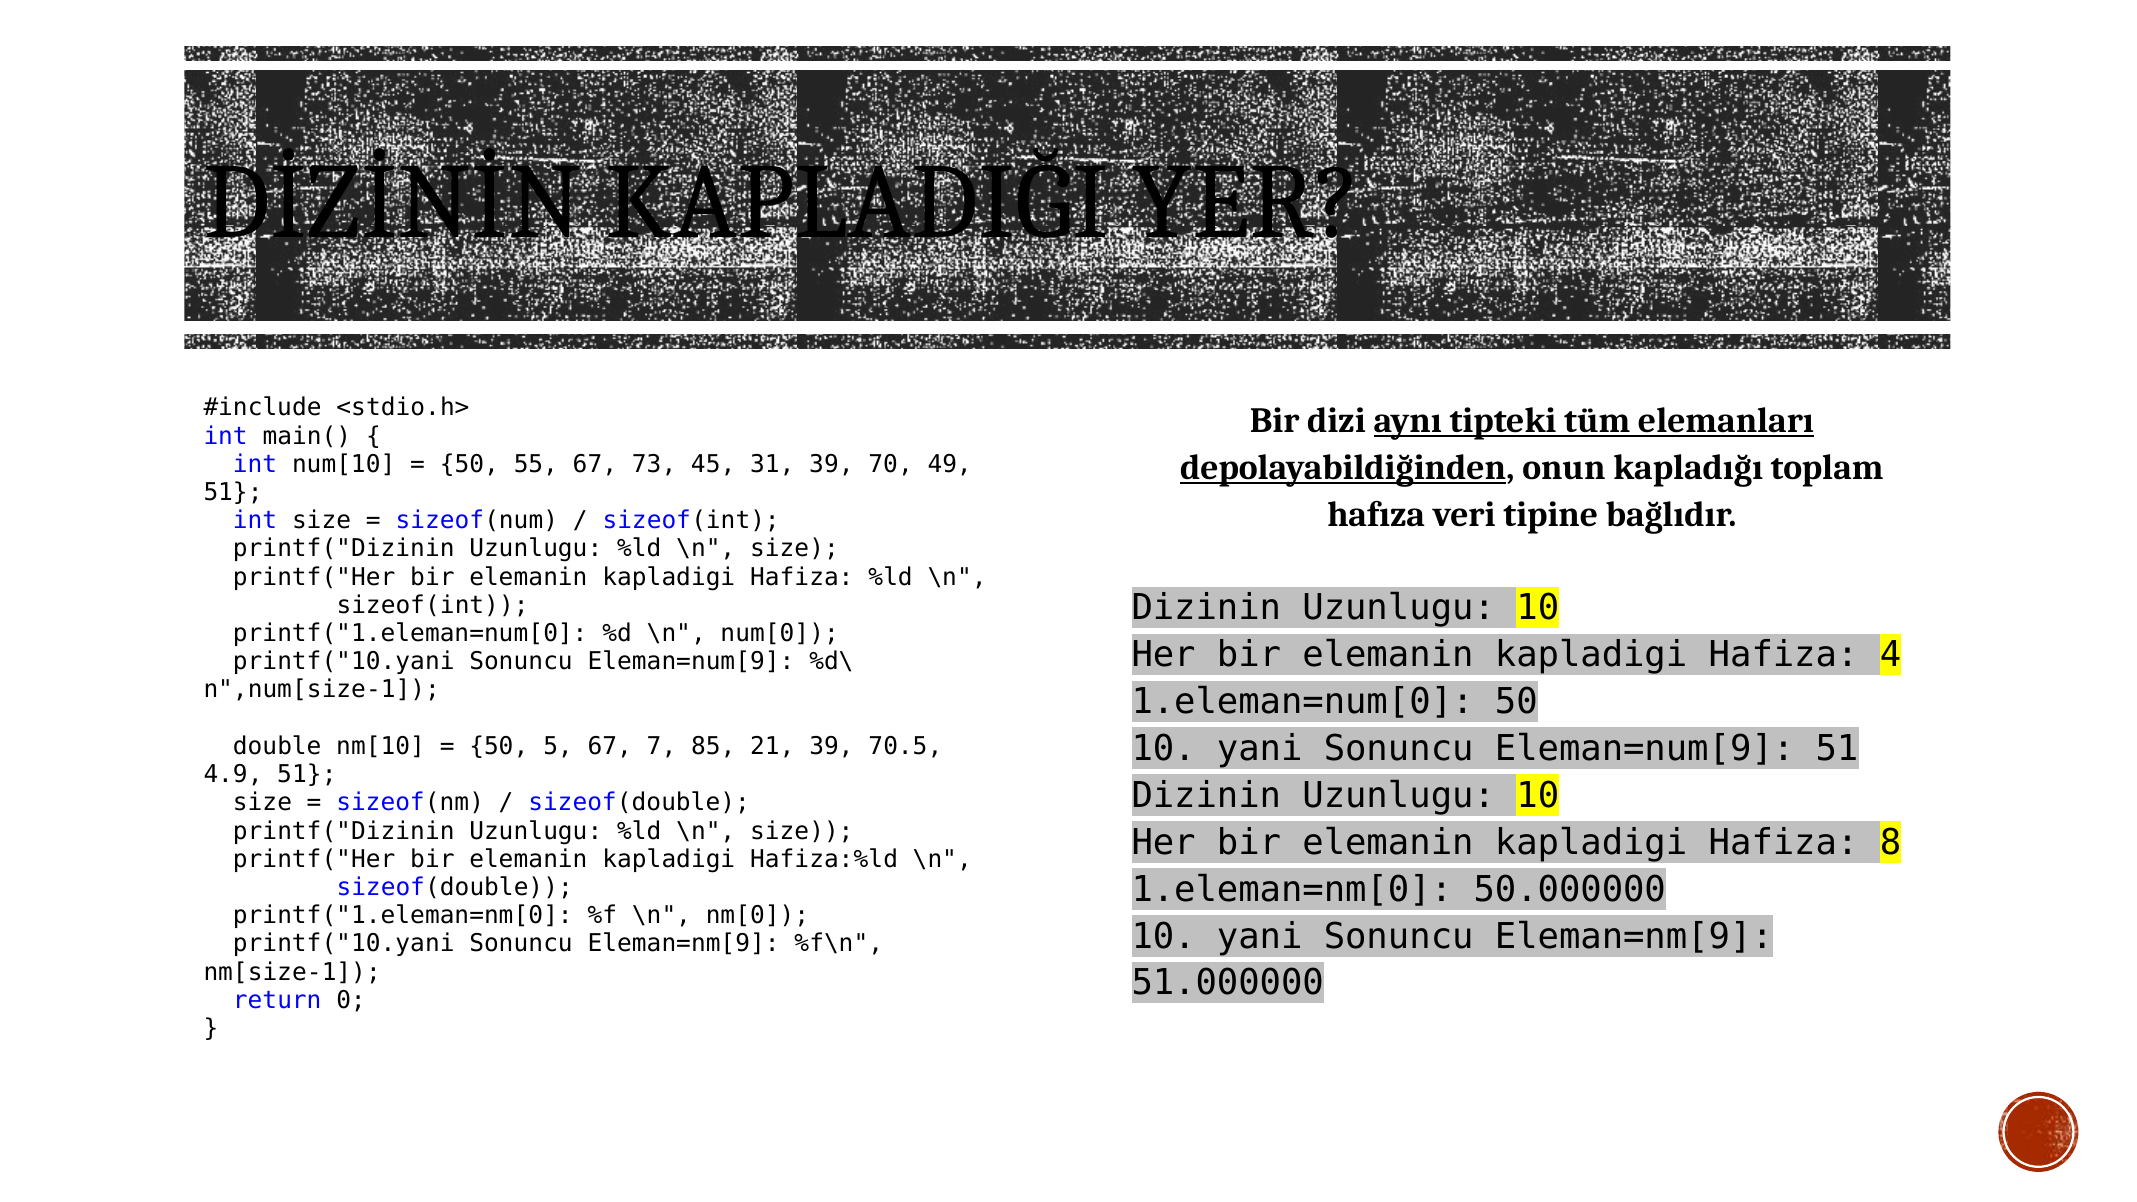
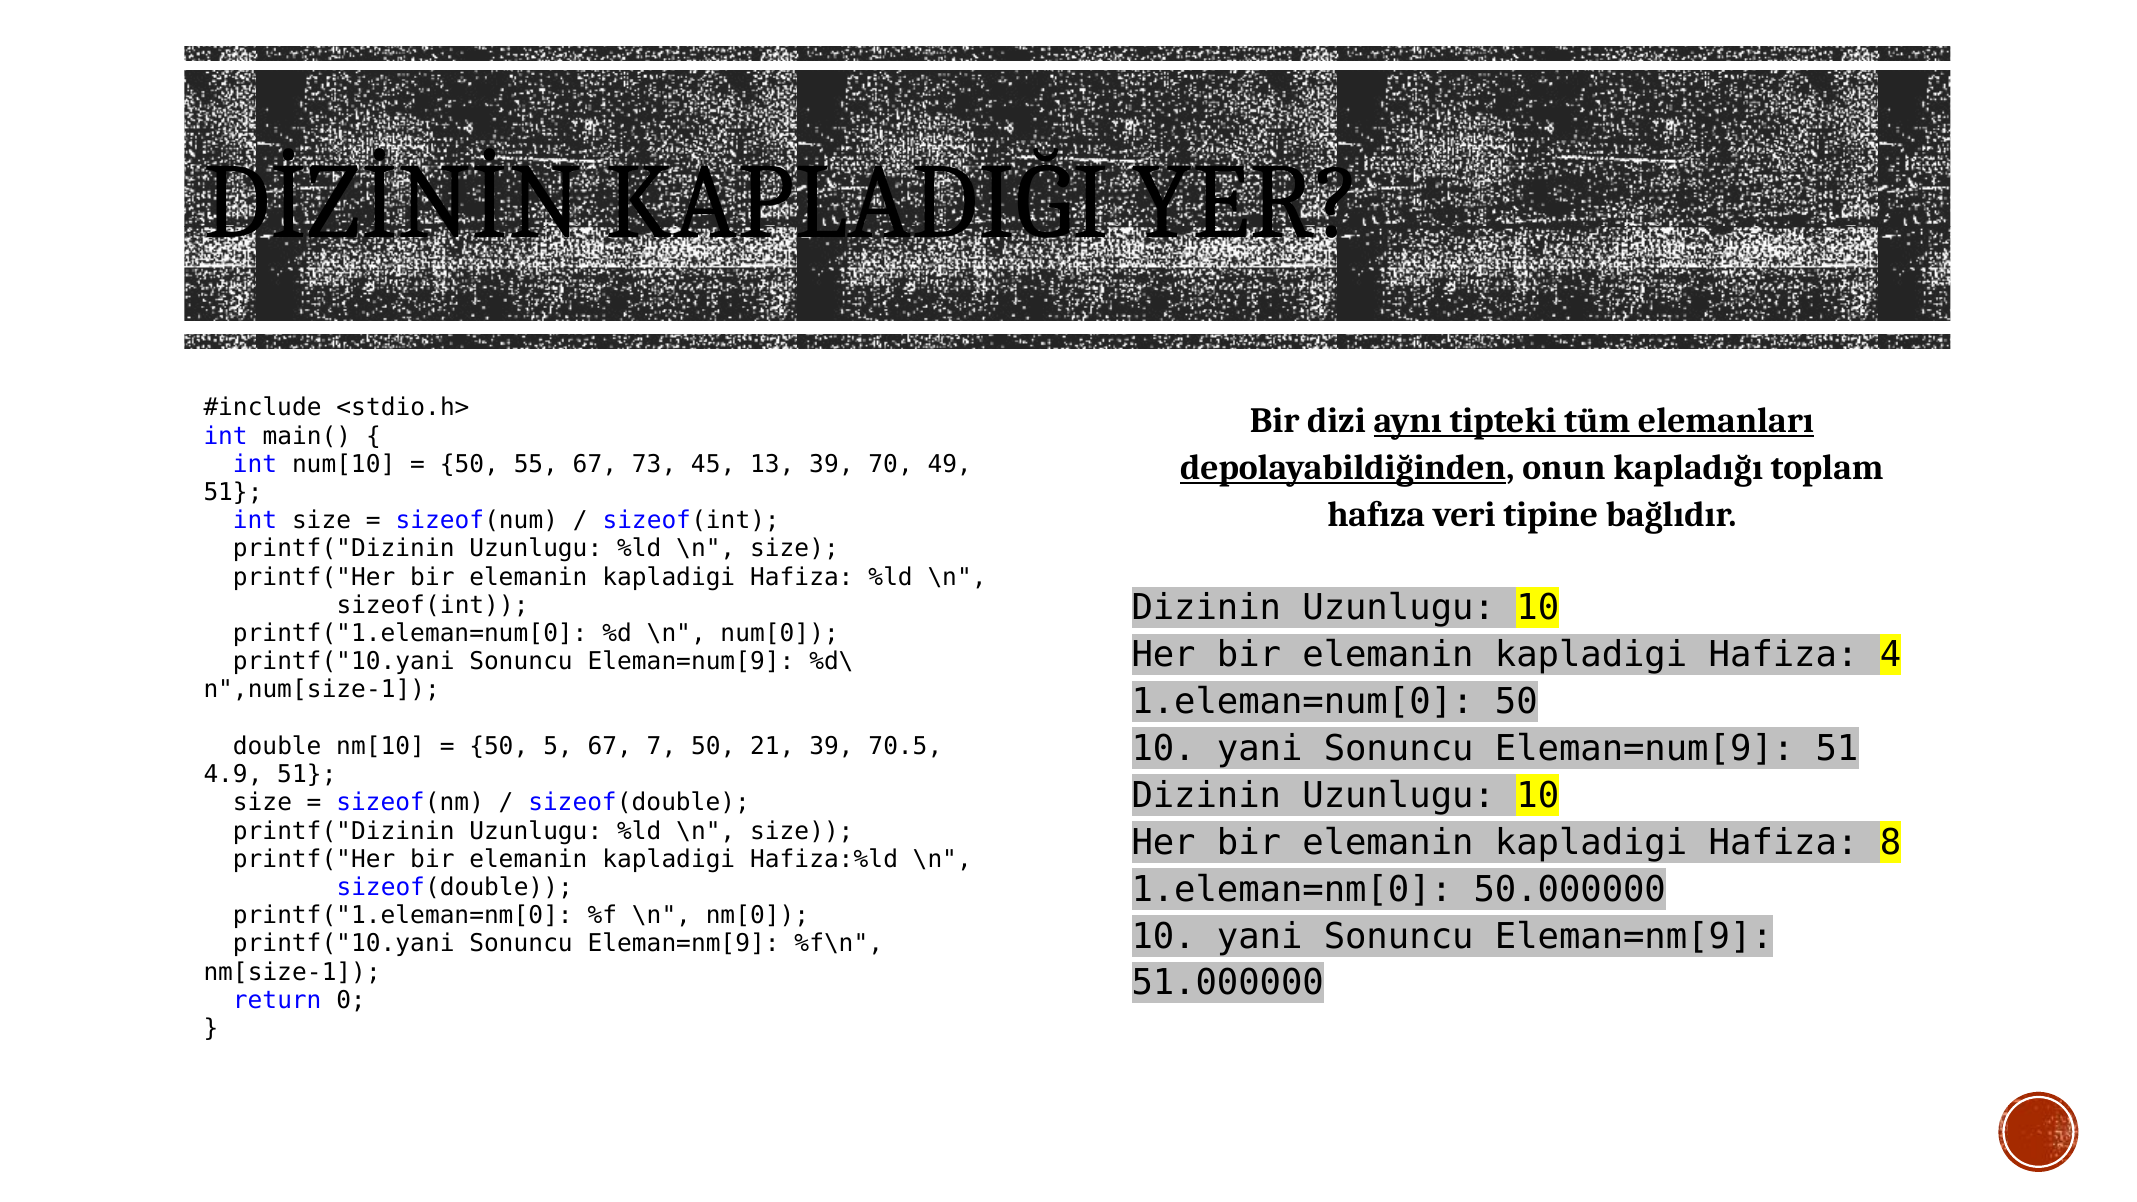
31: 31 -> 13 (772, 464)
7 85: 85 -> 50 (713, 746)
